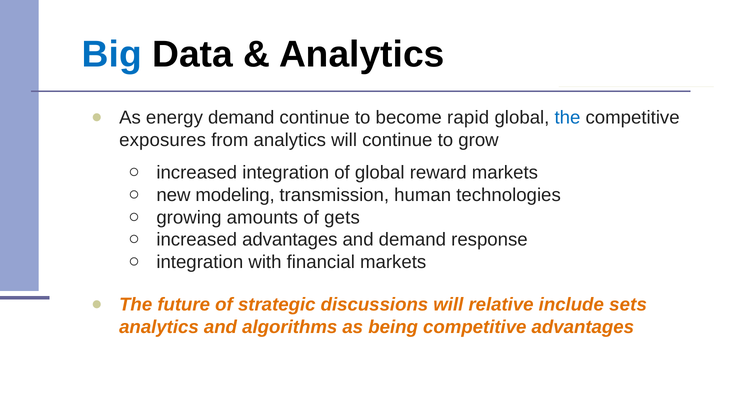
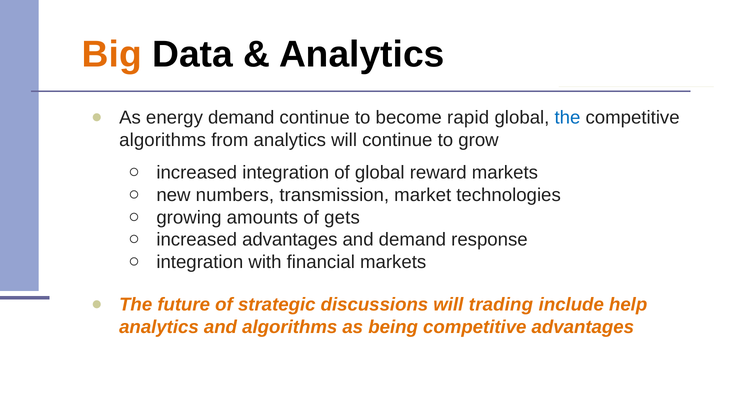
Big colour: blue -> orange (112, 54)
exposures: exposures -> algorithms (163, 140)
modeling: modeling -> numbers (235, 195)
human: human -> market (423, 195)
relative: relative -> trading (501, 305)
sets: sets -> help (628, 305)
